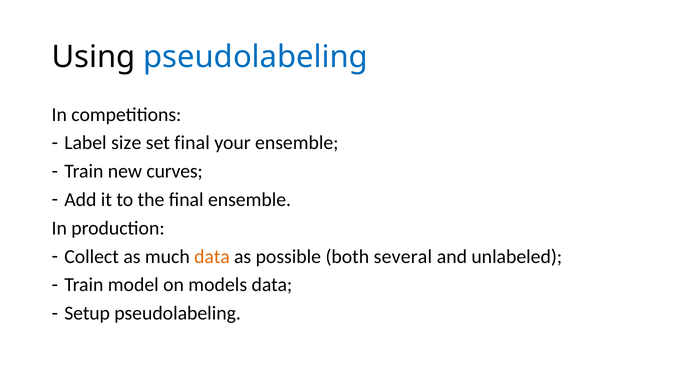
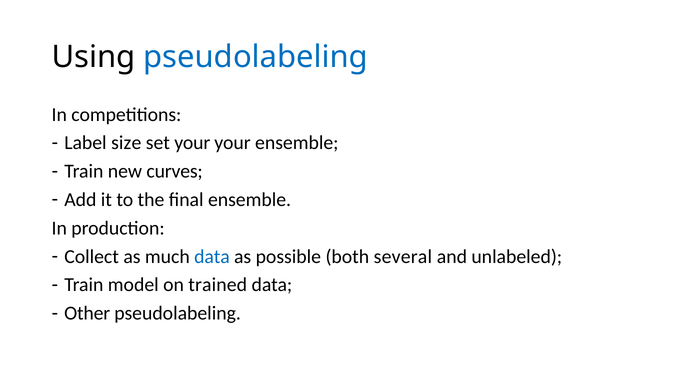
set final: final -> your (192, 143)
data colour: orange -> blue (212, 256)
models: models -> trained (218, 285)
Setup: Setup -> Other (87, 313)
